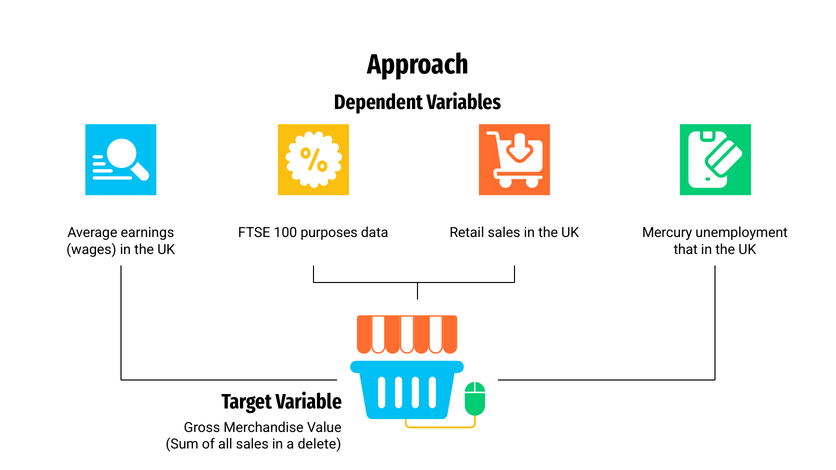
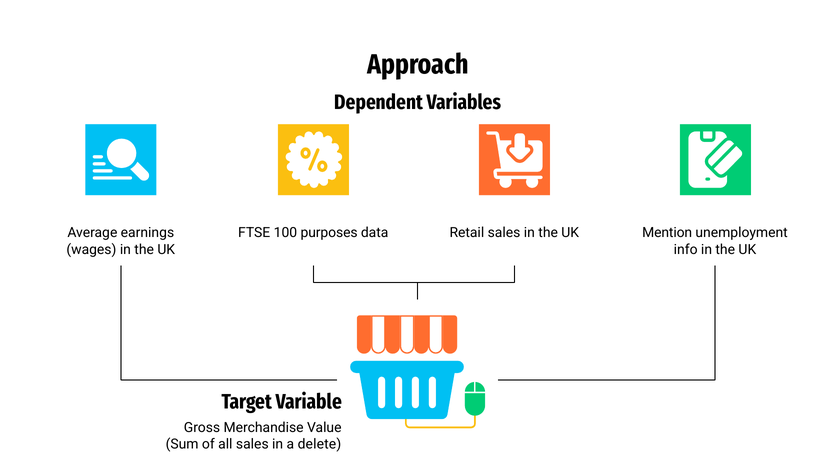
Mercury: Mercury -> Mention (667, 233)
that: that -> info (686, 250)
